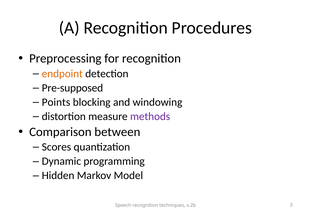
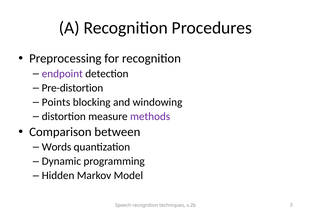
endpoint colour: orange -> purple (62, 74)
Pre-supposed: Pre-supposed -> Pre-distortion (72, 88)
Scores: Scores -> Words (57, 147)
